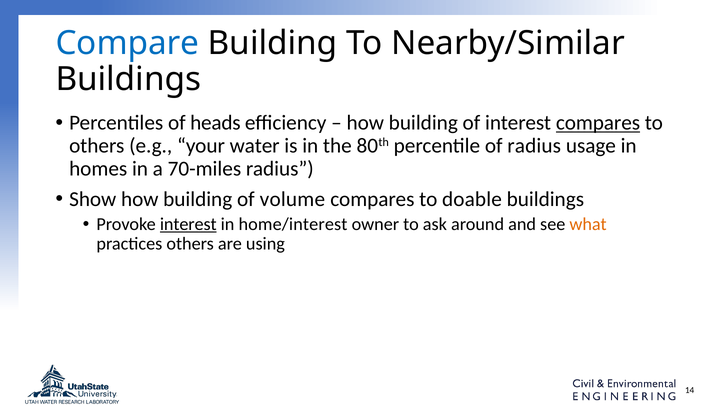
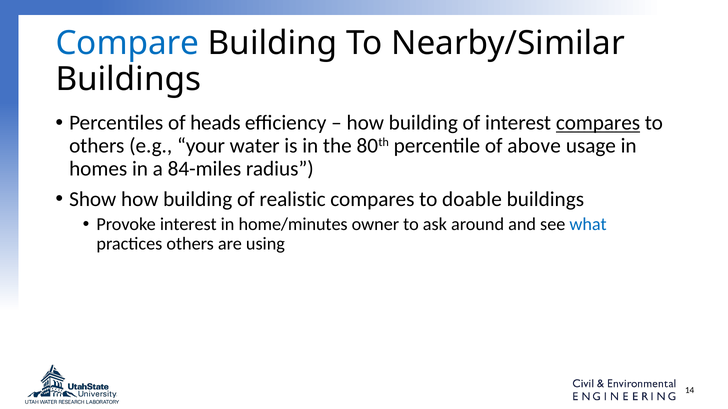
of radius: radius -> above (534, 146)
70-miles: 70-miles -> 84-miles (204, 169)
volume: volume -> realistic (293, 199)
interest underline: present -> none (188, 225)
home/interest: home/interest -> home/minutes (293, 225)
what colour: orange -> blue (588, 225)
